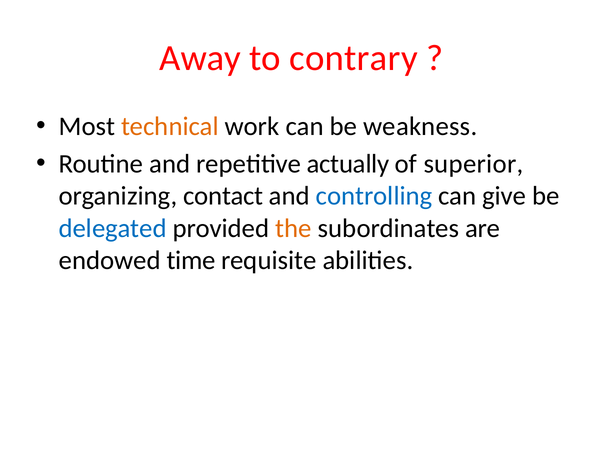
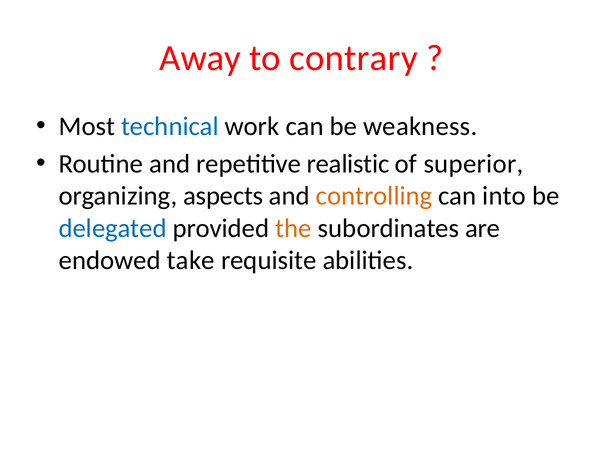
technical colour: orange -> blue (170, 126)
actually: actually -> realistic (348, 164)
contact: contact -> aspects (223, 196)
controlling colour: blue -> orange (374, 196)
give: give -> into (504, 196)
time: time -> take (191, 261)
